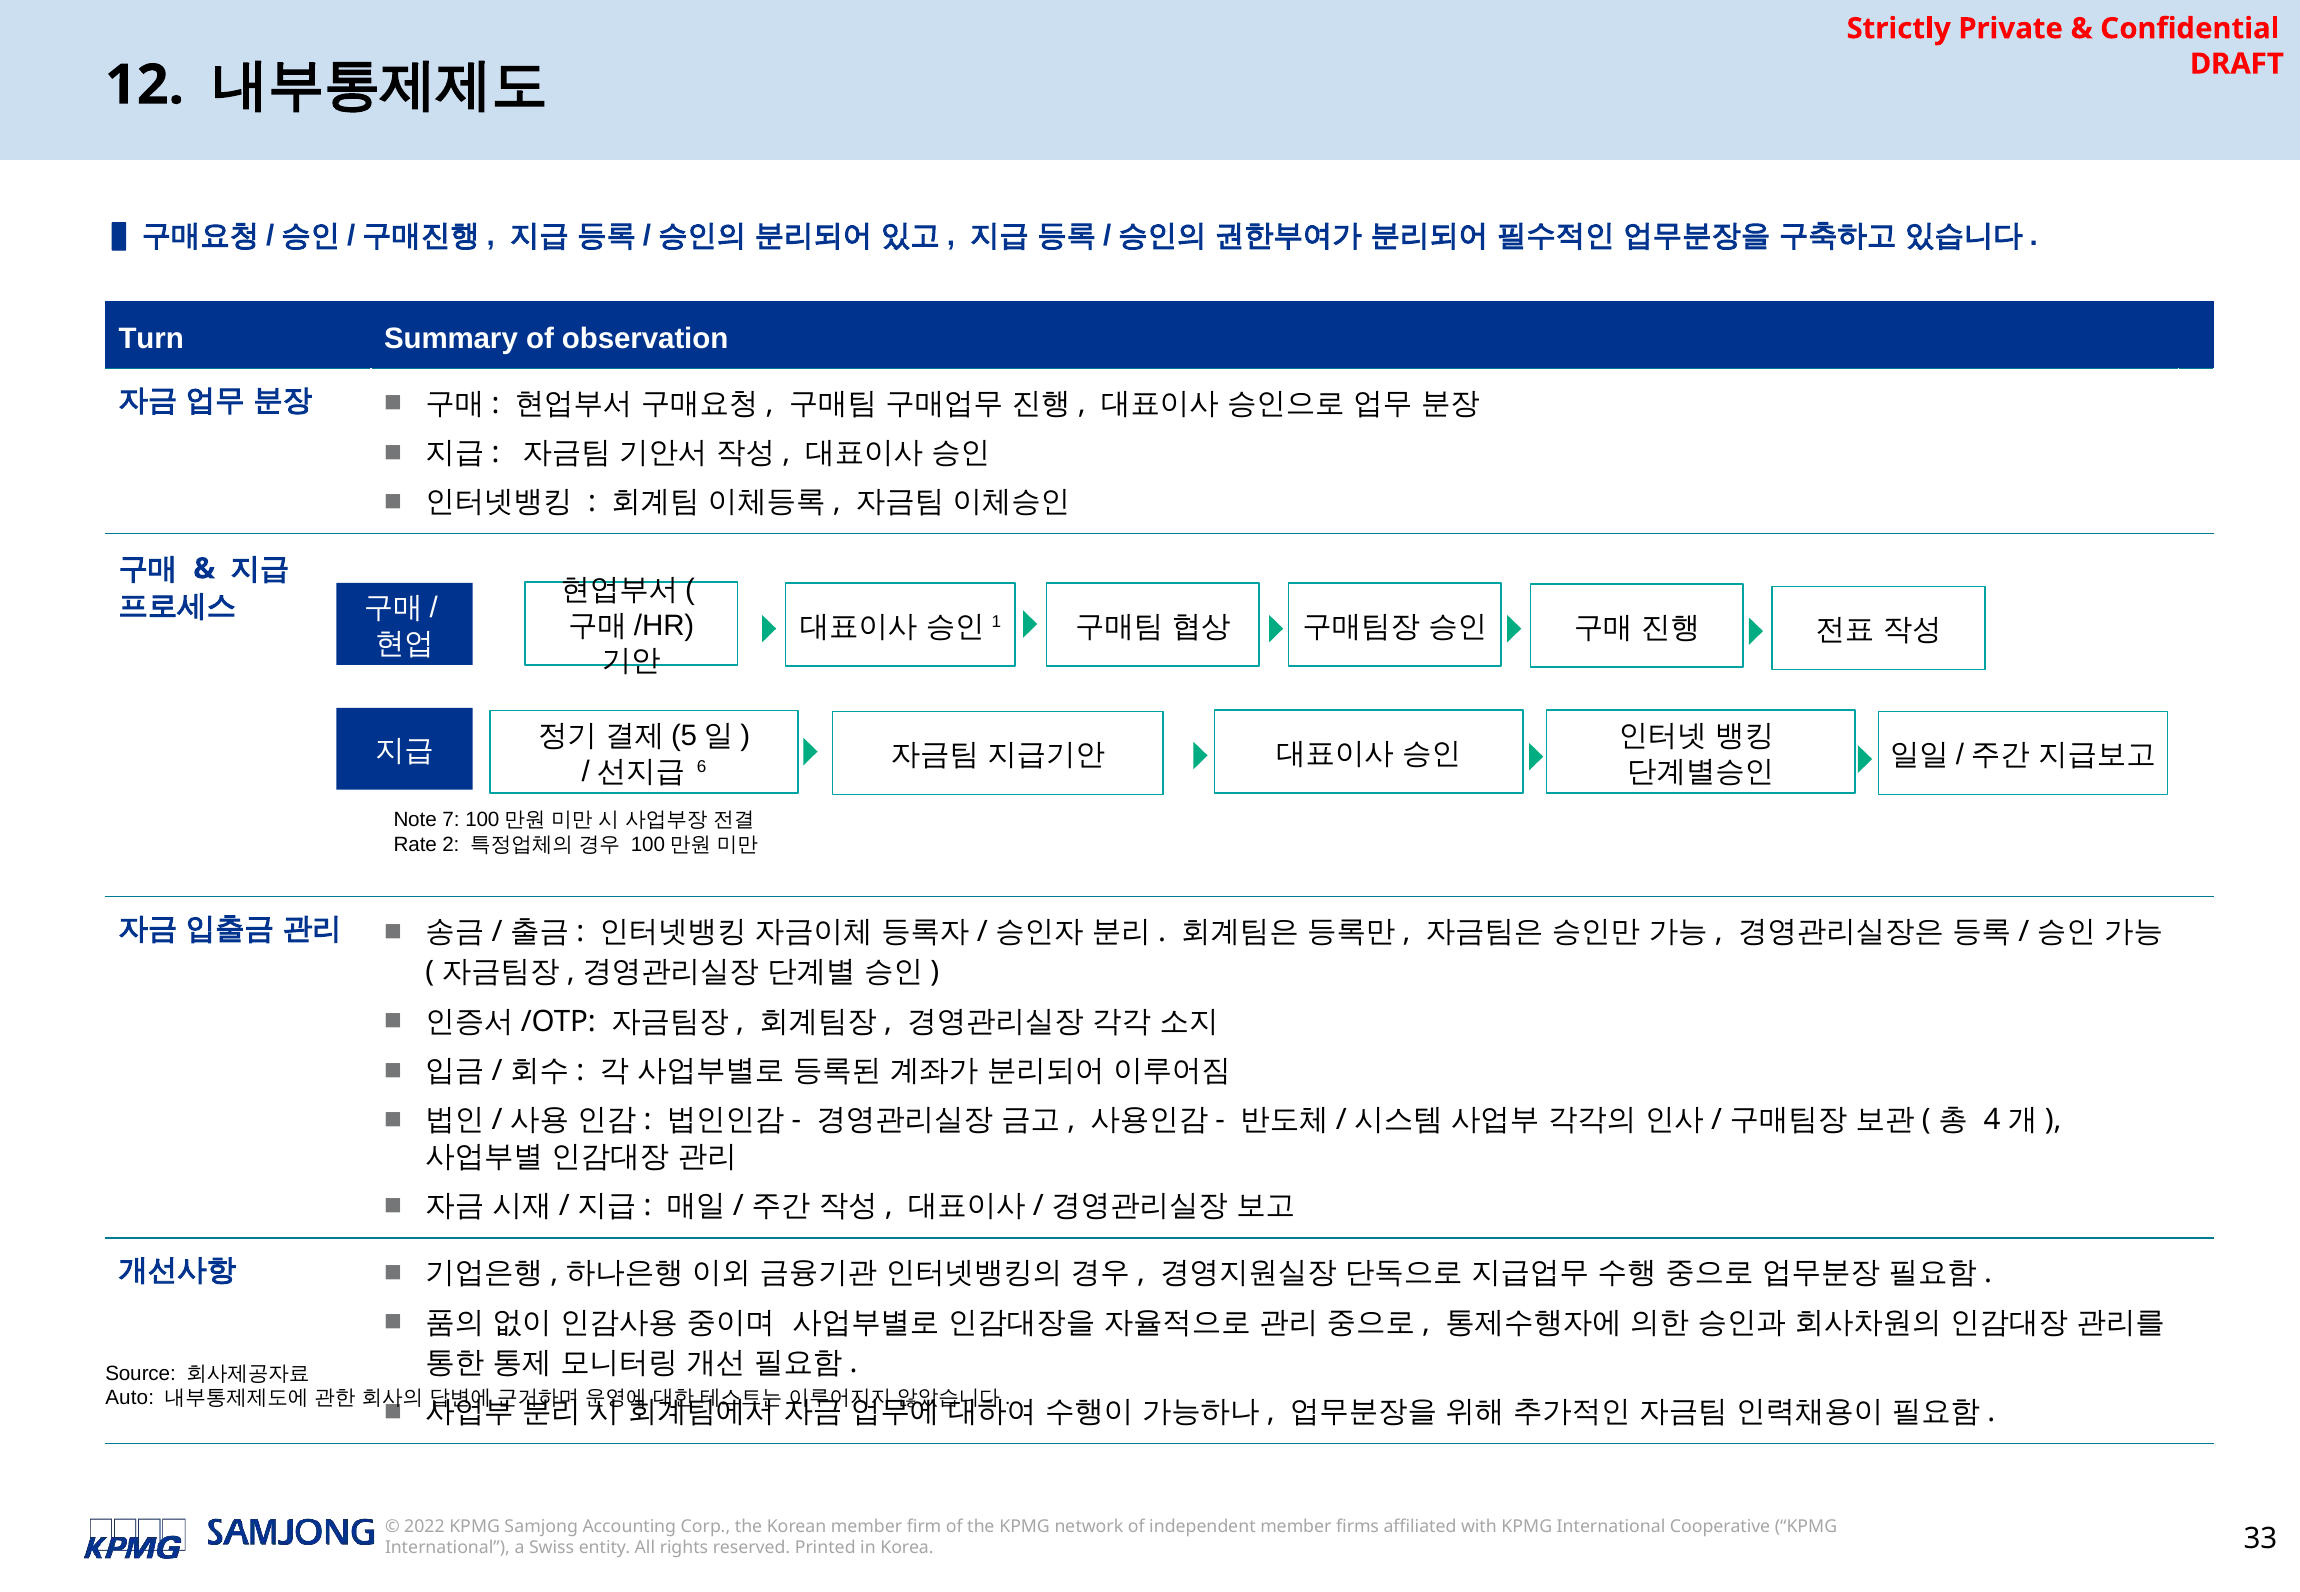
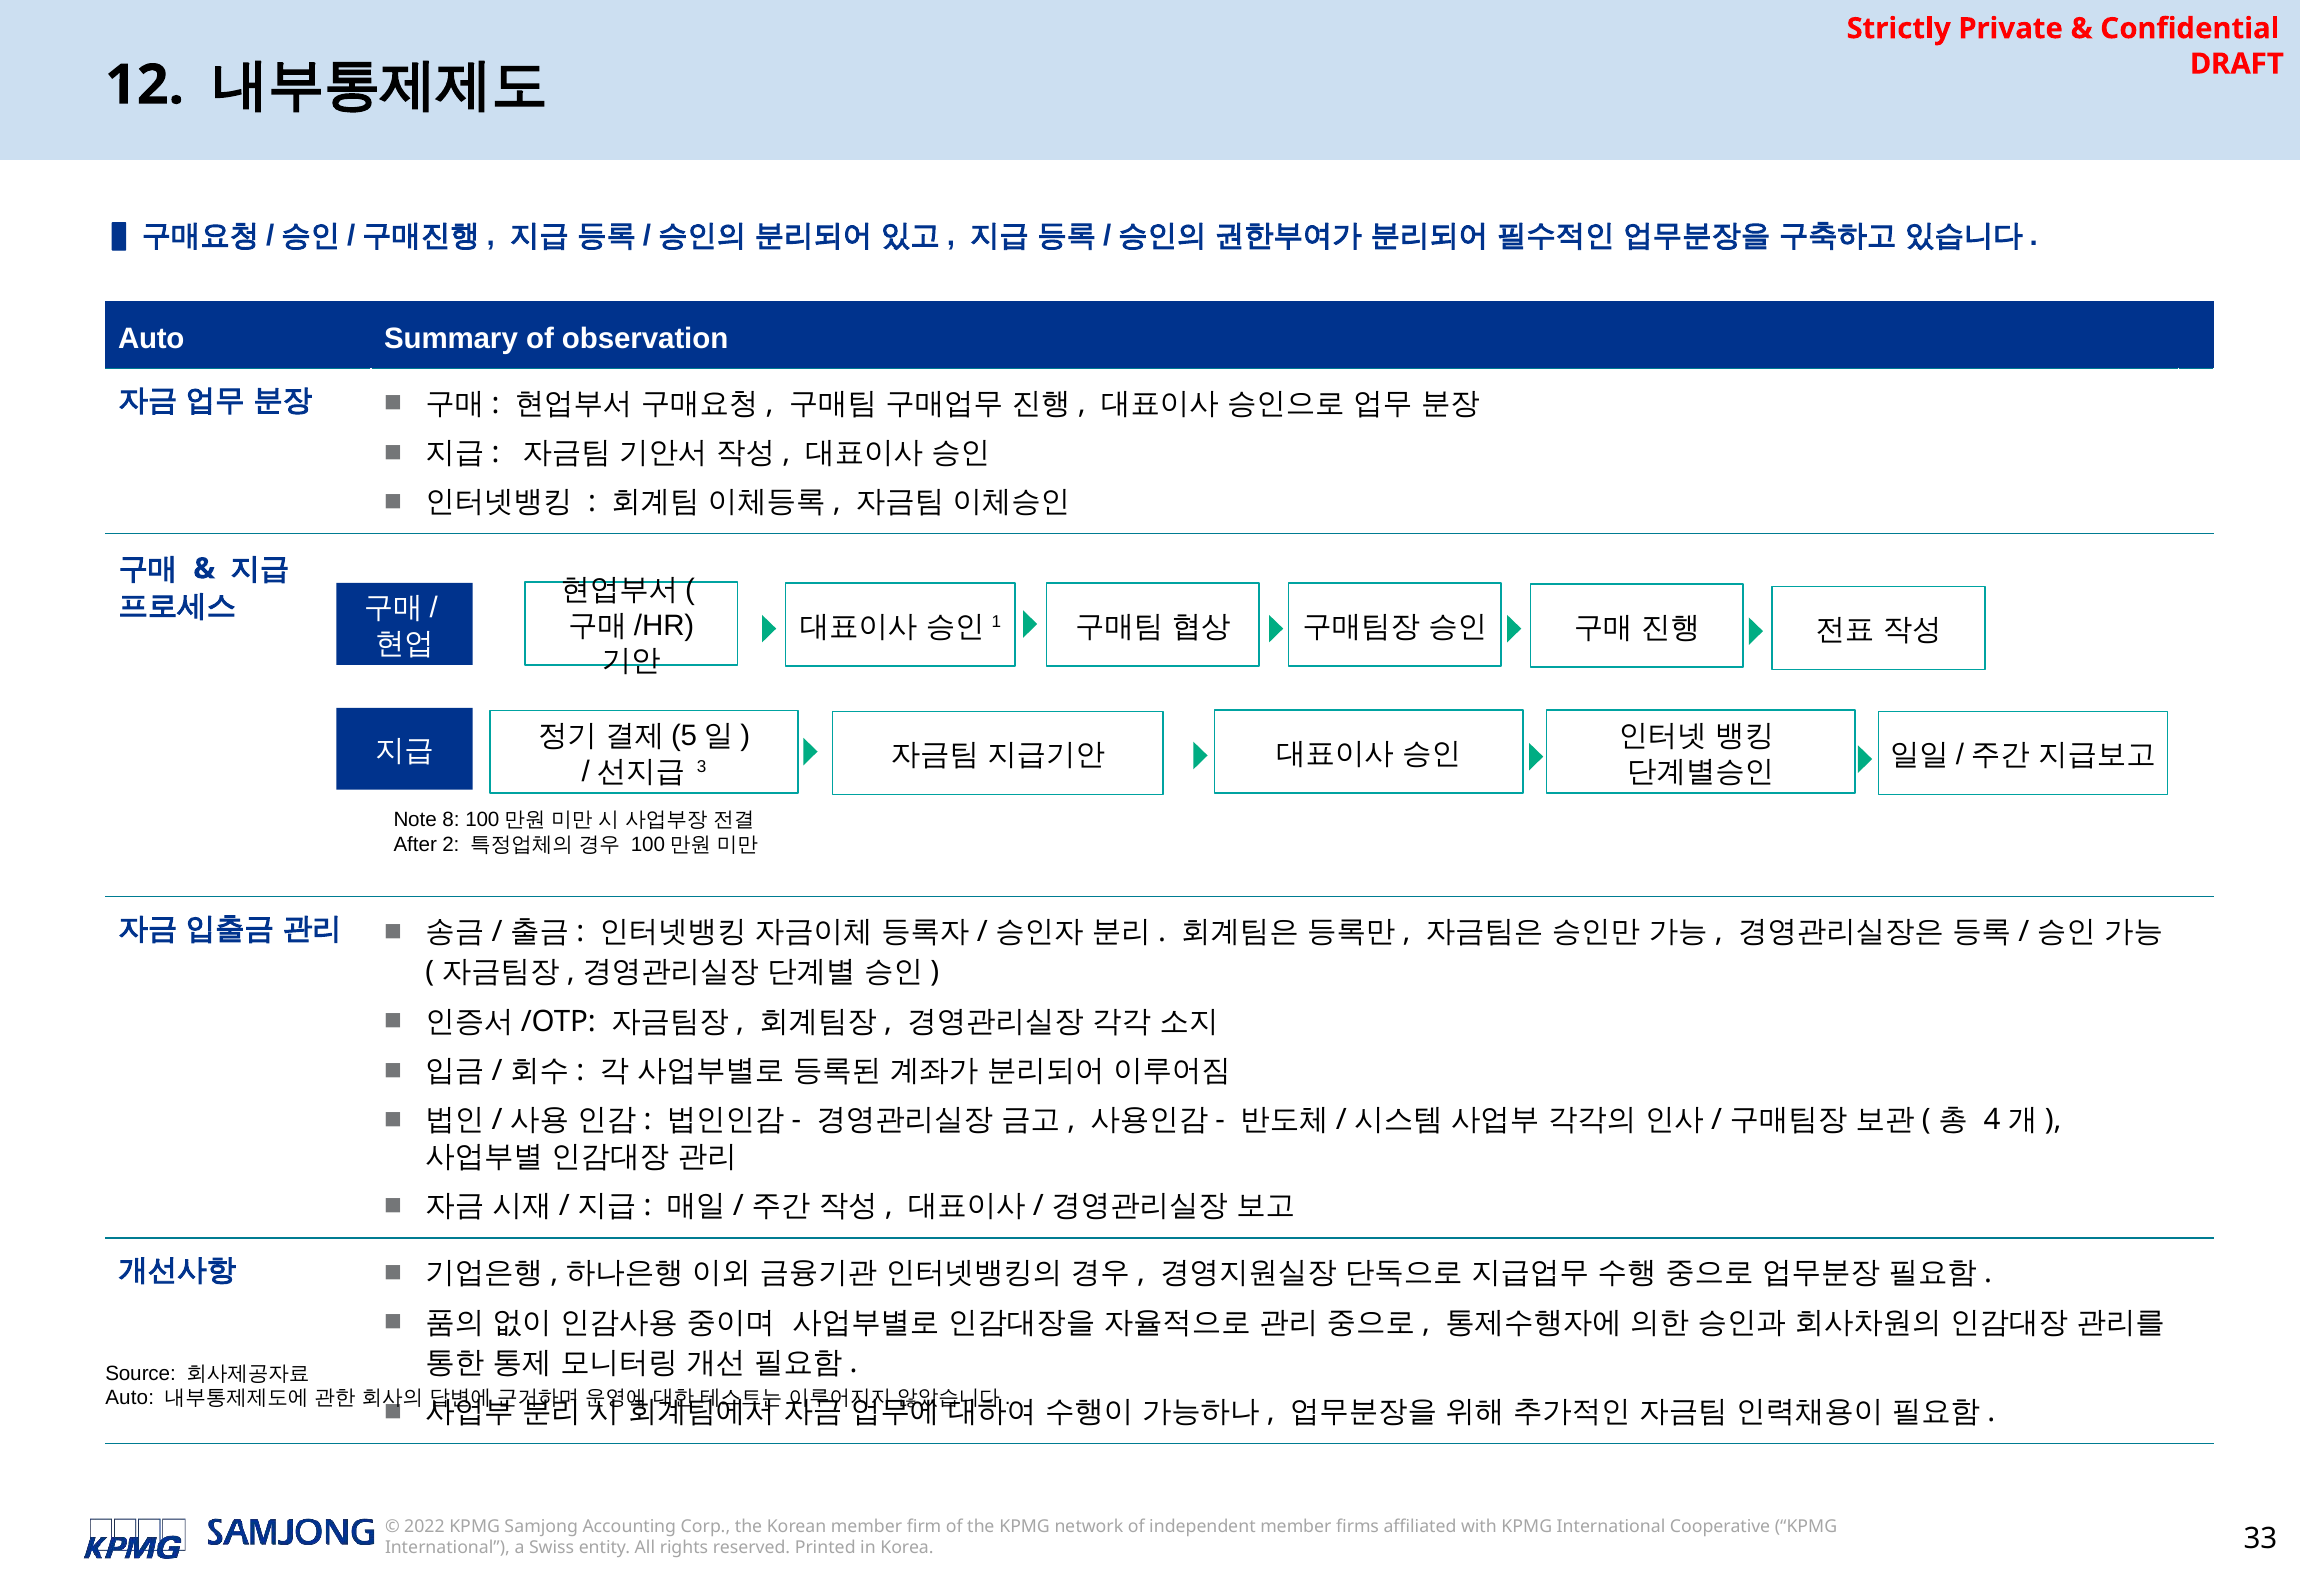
Turn: Turn -> Auto (151, 339)
6: 6 -> 3 (702, 767)
7: 7 -> 8 (451, 820)
Rate: Rate -> After (415, 845)
